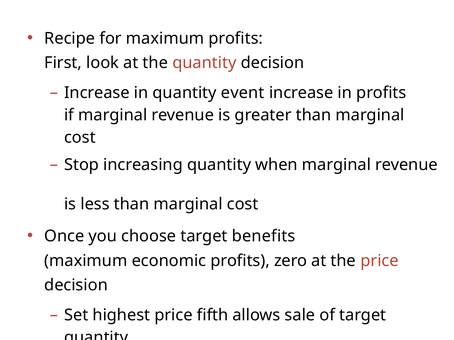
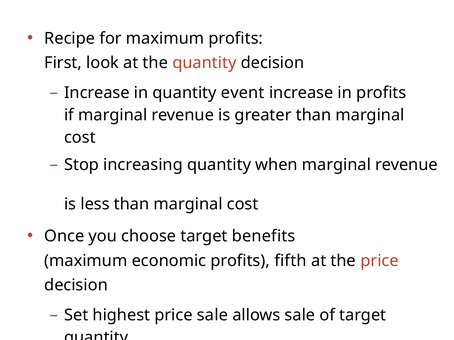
zero: zero -> fifth (290, 261)
price fifth: fifth -> sale (212, 316)
